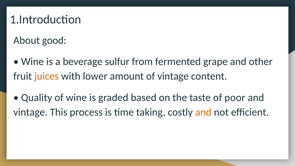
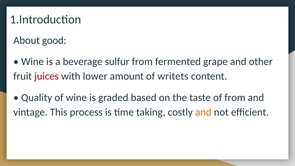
juices colour: orange -> red (47, 76)
of vintage: vintage -> writets (173, 76)
of poor: poor -> from (235, 97)
